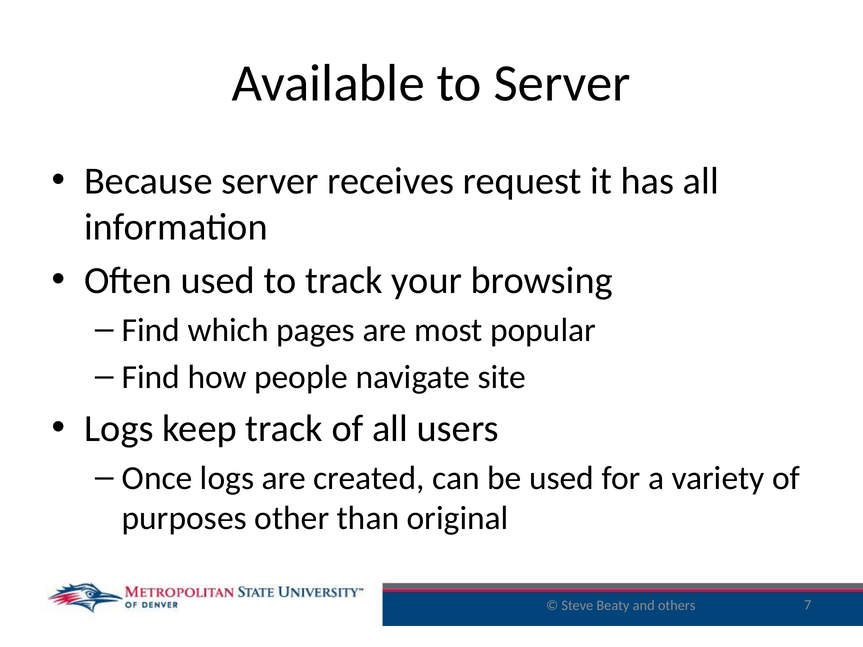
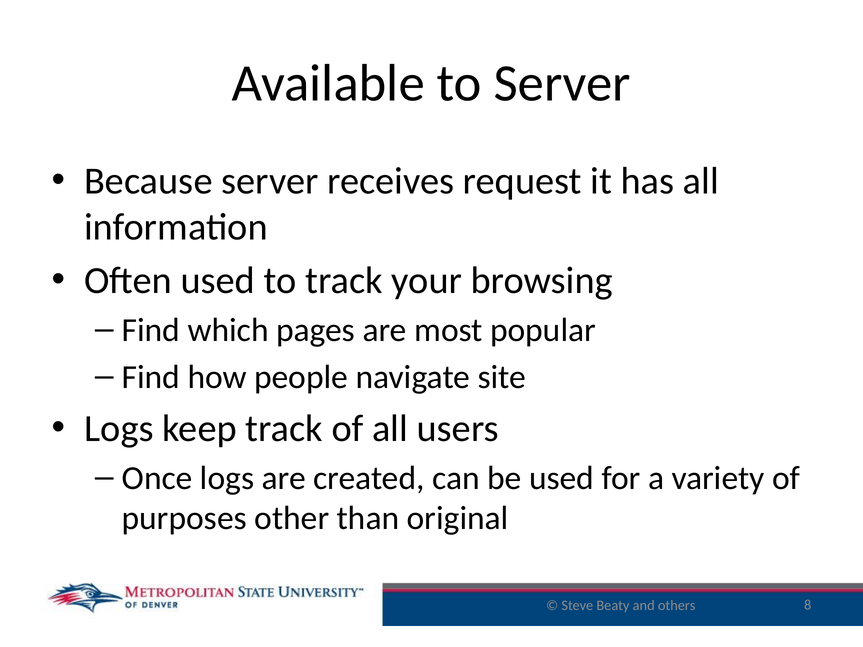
7: 7 -> 8 (808, 605)
